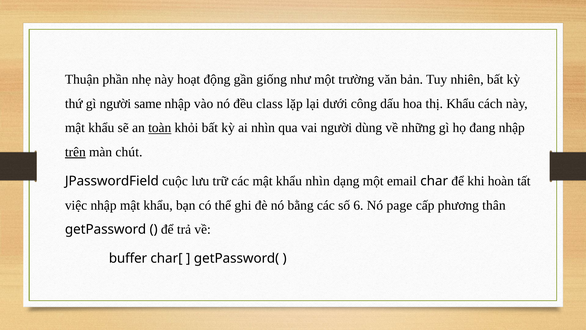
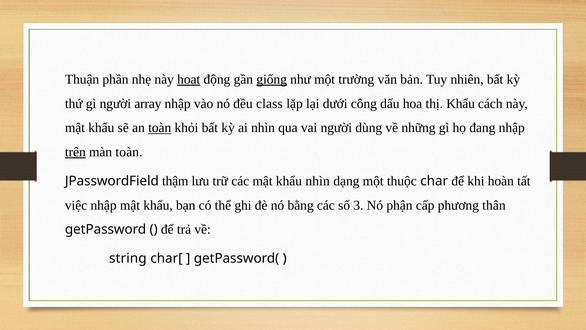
hoạt underline: none -> present (189, 79)
giống underline: none -> present (272, 79)
same: same -> array (148, 104)
màn chút: chút -> toàn (129, 152)
cuộc: cuộc -> thậm (175, 181)
email: email -> thuộc (402, 181)
6: 6 -> 3 (358, 205)
page: page -> phận (399, 205)
buffer: buffer -> string (128, 258)
